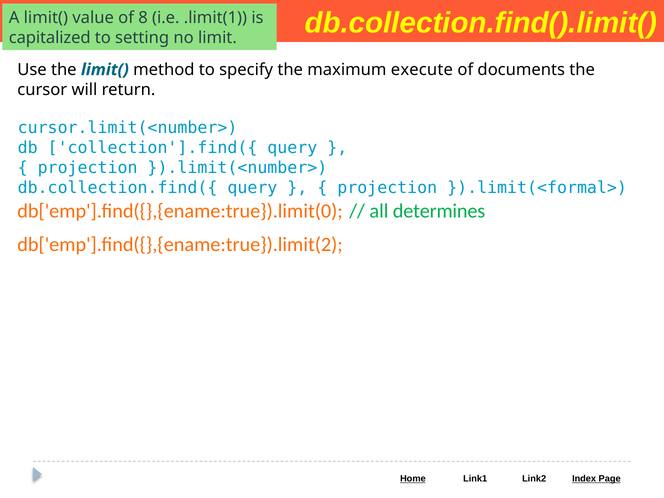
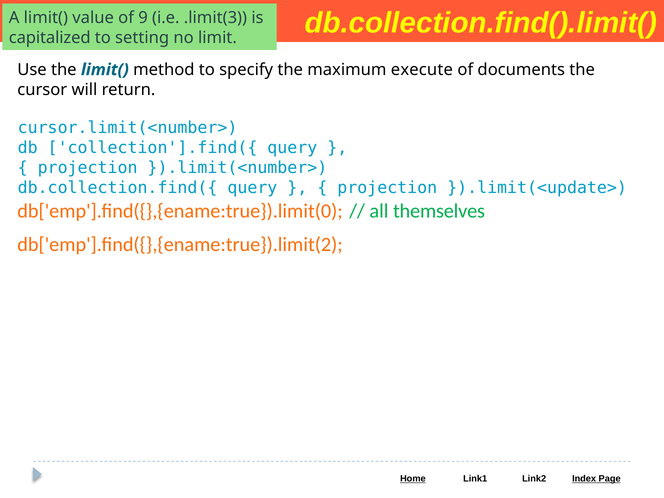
8: 8 -> 9 (143, 18)
.limit(1: .limit(1 -> .limit(3 (215, 18)
}).limit(<formal>: }).limit(<formal> -> }).limit(<update> (537, 188)
determines: determines -> themselves (439, 211)
